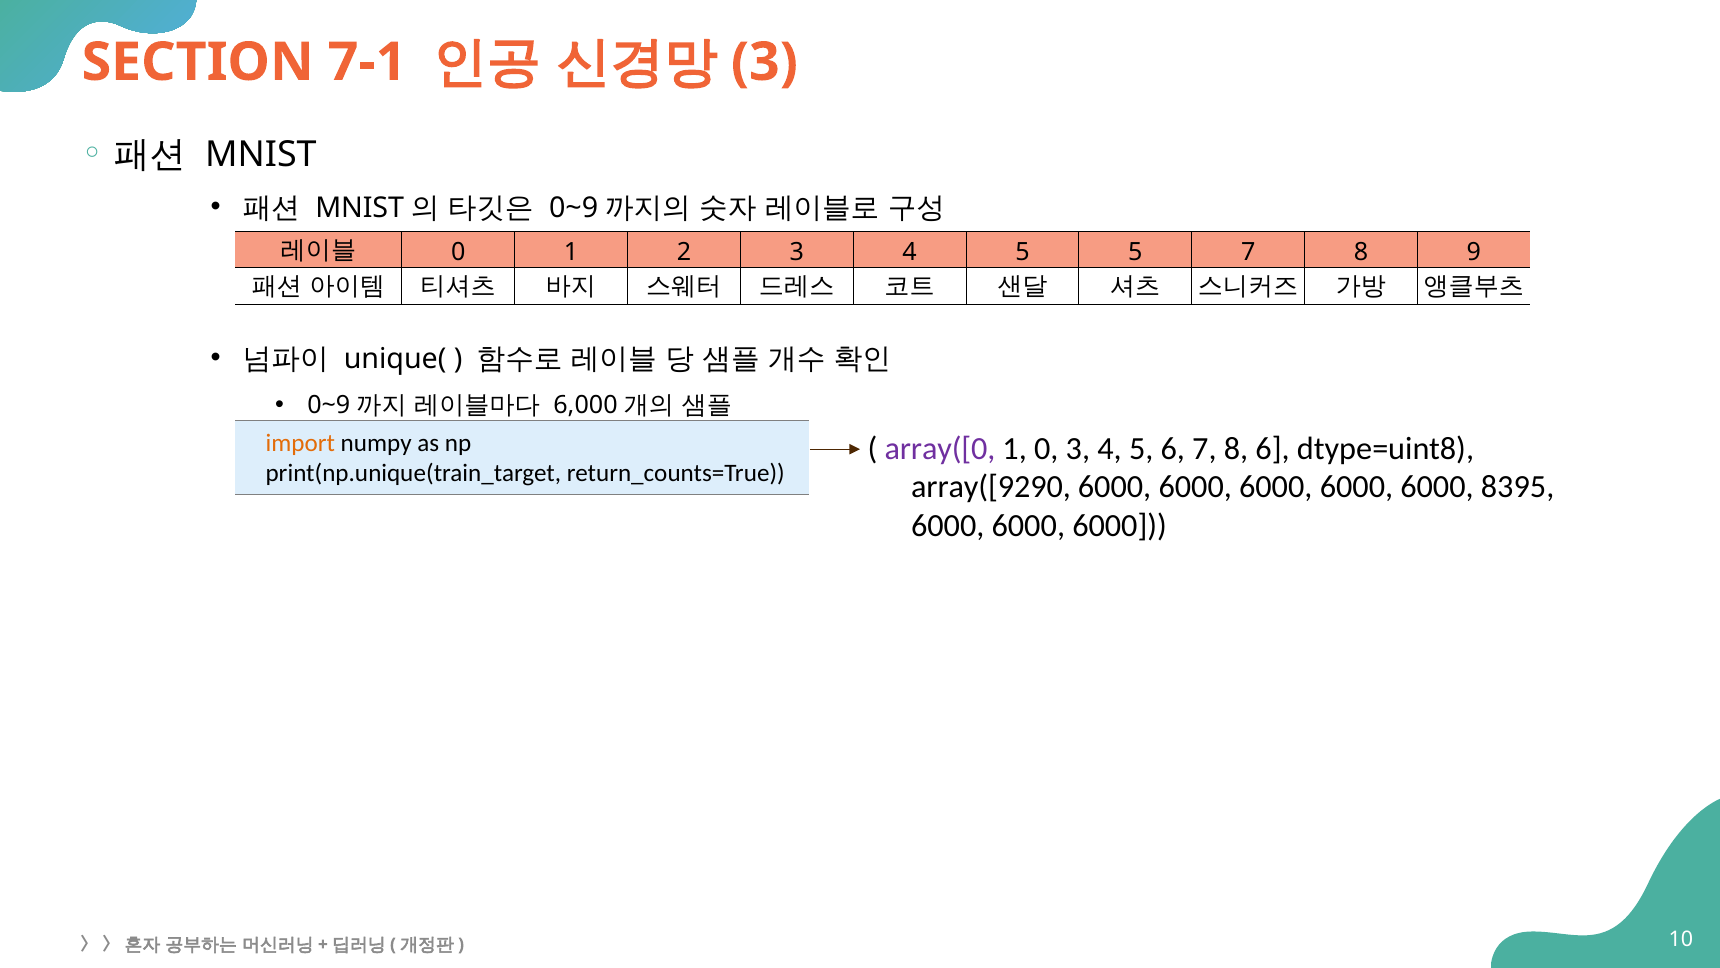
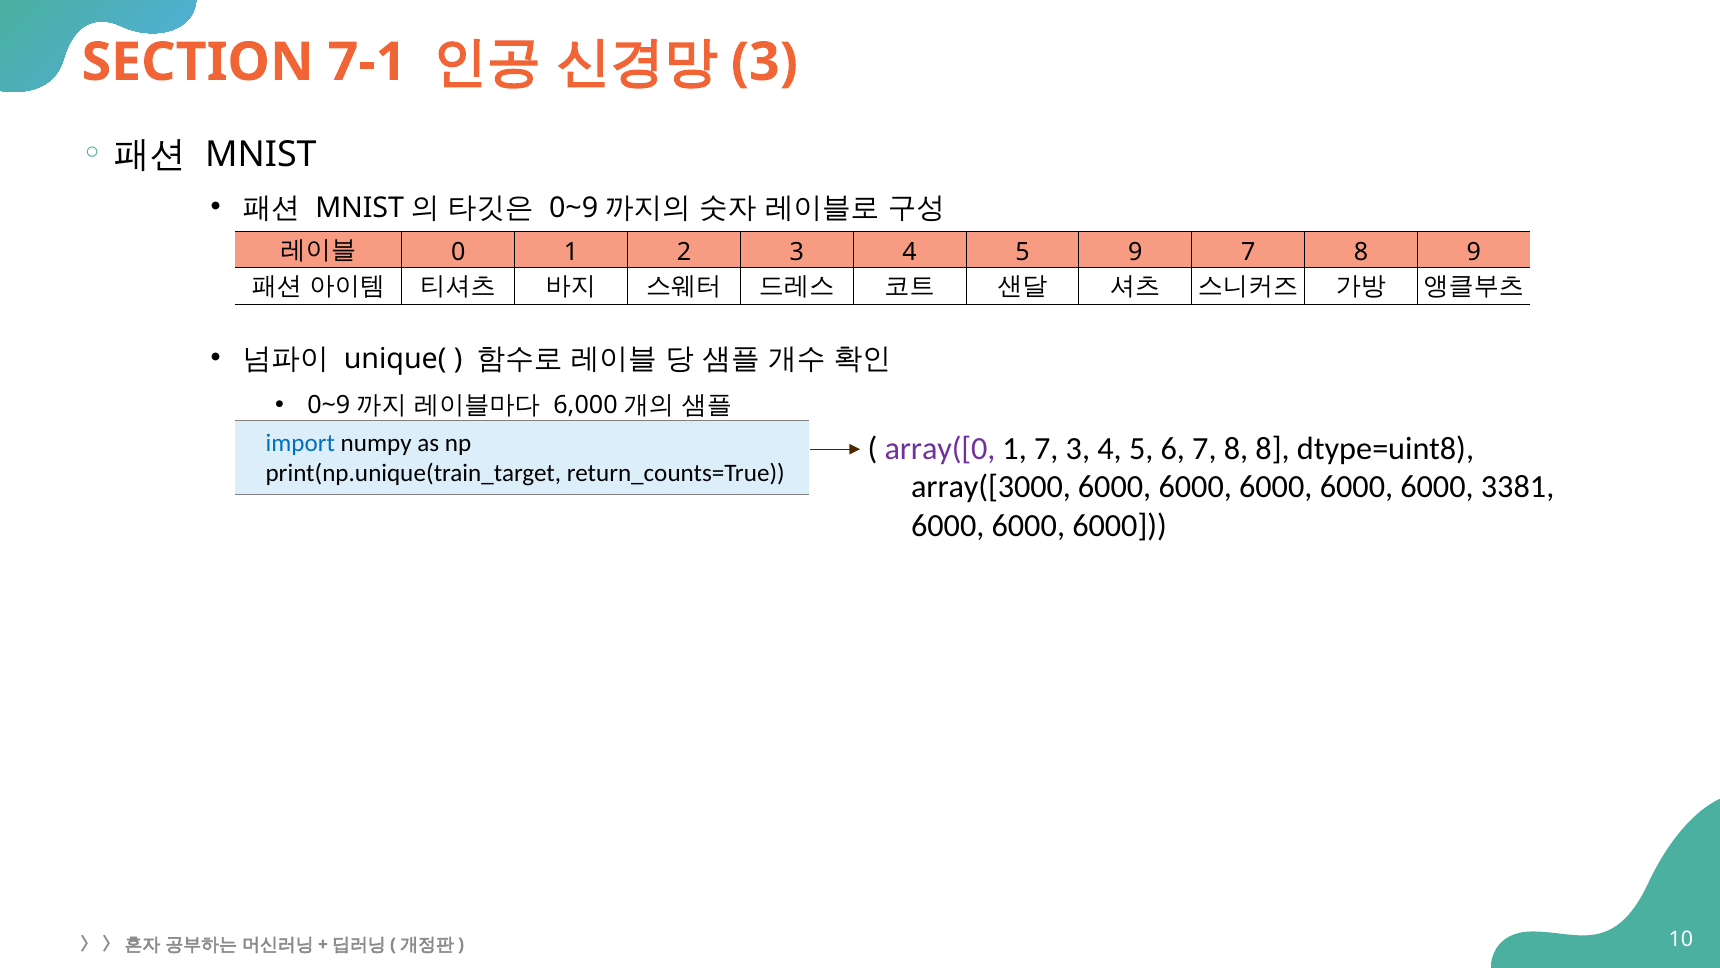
5 5: 5 -> 9 (1135, 252)
import colour: orange -> blue (300, 443)
1 0: 0 -> 7 (1046, 448)
8 6: 6 -> 8 (1273, 448)
array([9290: array([9290 -> array([3000 (991, 487)
8395: 8395 -> 3381 (1518, 487)
